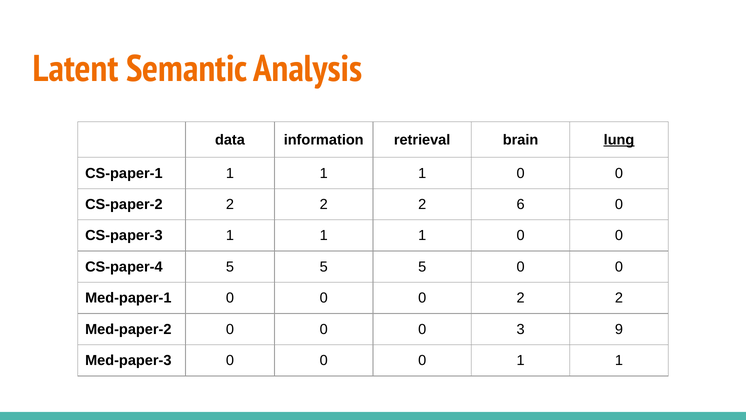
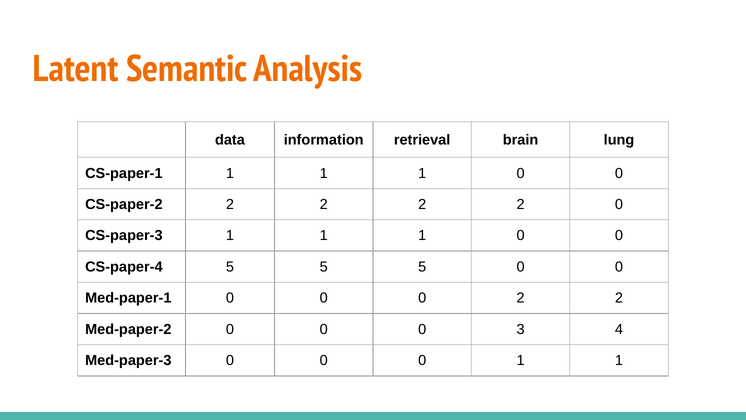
lung underline: present -> none (619, 140)
2 2 2 6: 6 -> 2 (521, 204)
9: 9 -> 4 (619, 329)
